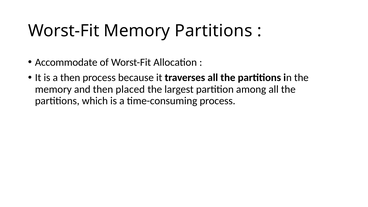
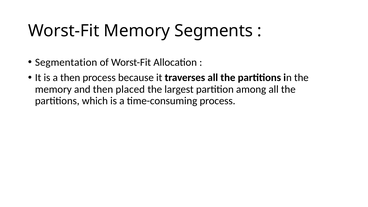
Memory Partitions: Partitions -> Segments (214, 31)
Accommodate: Accommodate -> Segmentation (66, 62)
